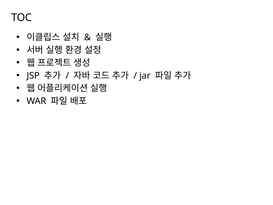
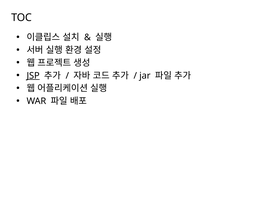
JSP underline: none -> present (33, 76)
